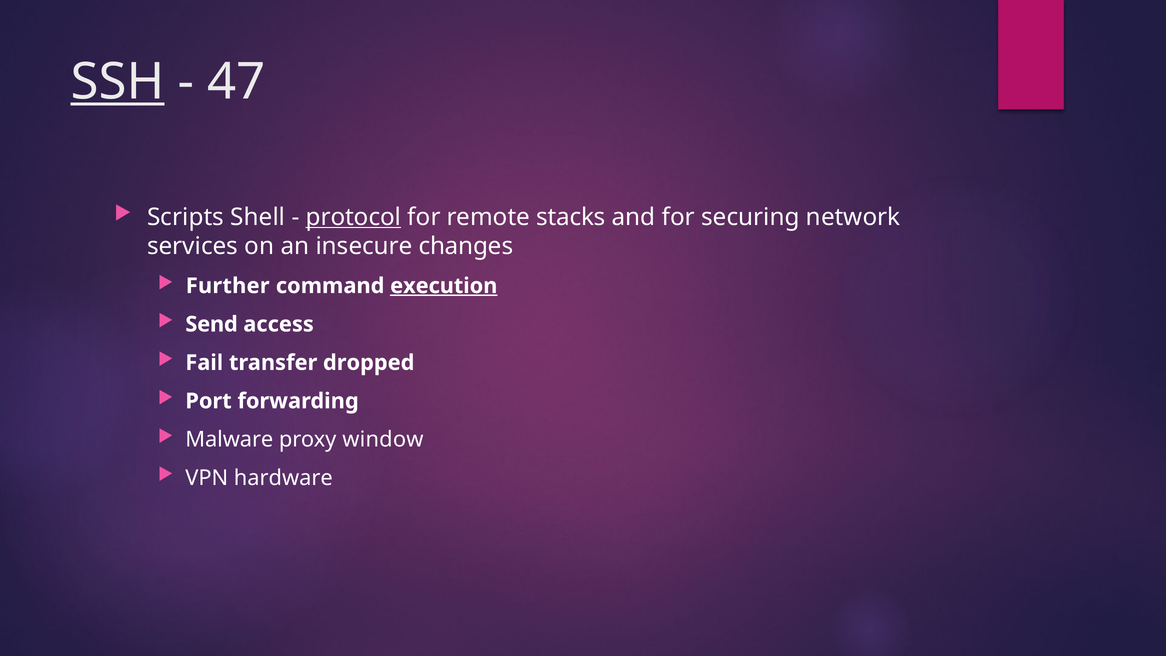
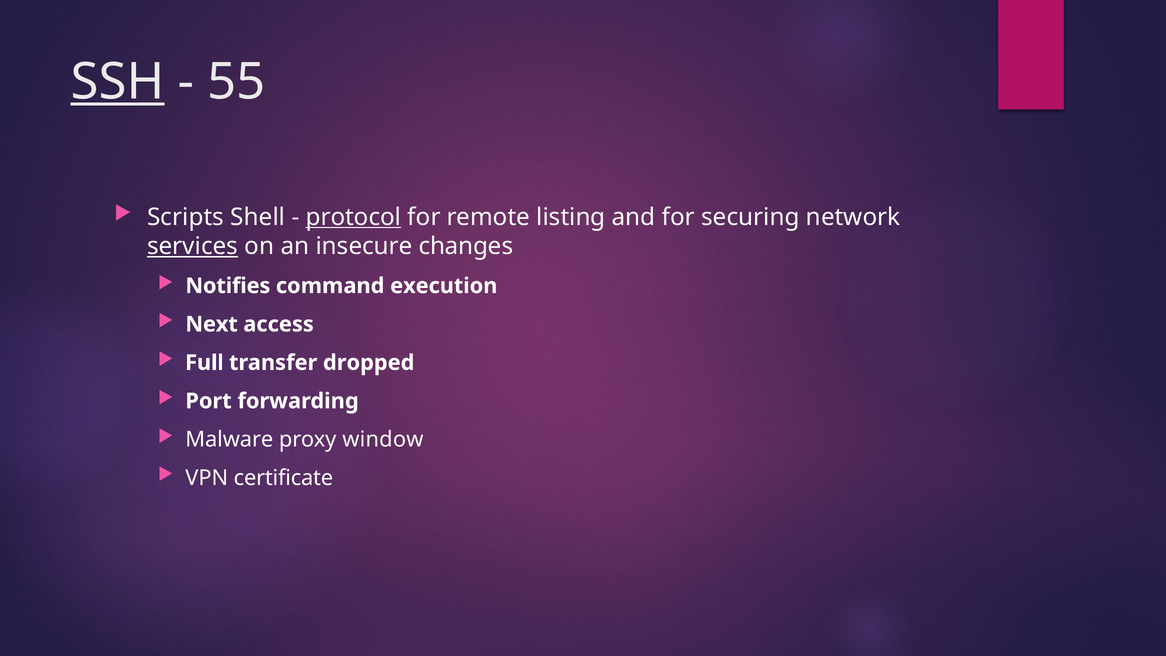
47: 47 -> 55 (236, 82)
stacks: stacks -> listing (571, 217)
services underline: none -> present (193, 246)
Further: Further -> Notifies (228, 286)
execution underline: present -> none (444, 286)
Send: Send -> Next (212, 324)
Fail: Fail -> Full (204, 363)
hardware: hardware -> certificate (283, 478)
